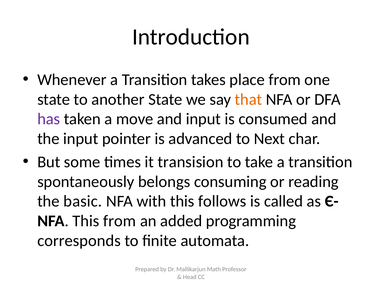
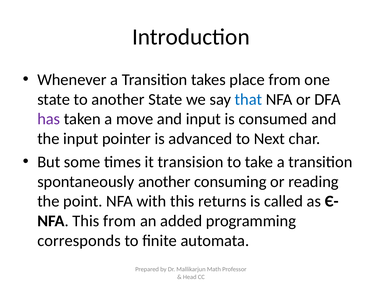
that colour: orange -> blue (248, 100)
spontaneously belongs: belongs -> another (164, 182)
basic: basic -> point (83, 202)
follows: follows -> returns (222, 202)
